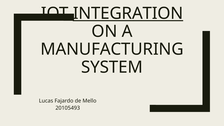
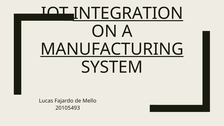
MANUFACTURING underline: none -> present (112, 49)
